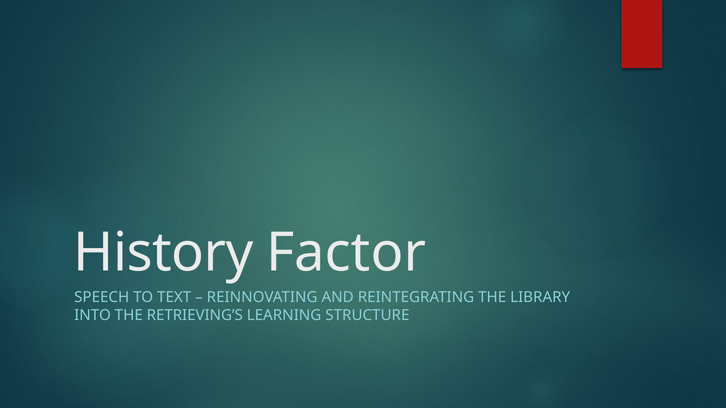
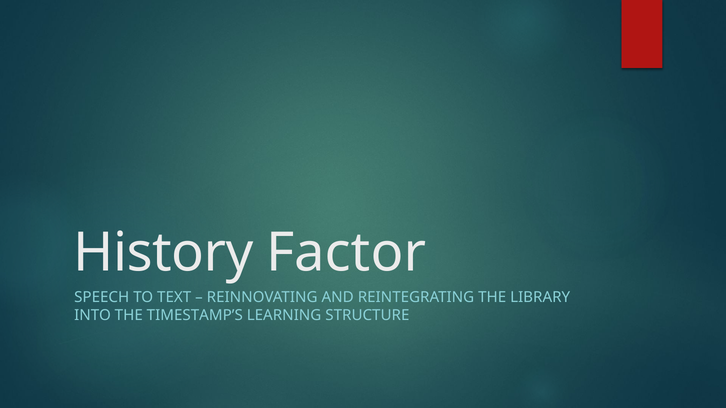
RETRIEVING’S: RETRIEVING’S -> TIMESTAMP’S (195, 316)
